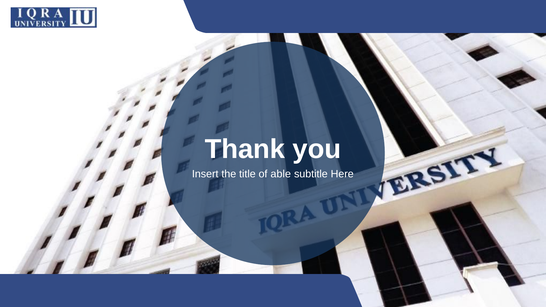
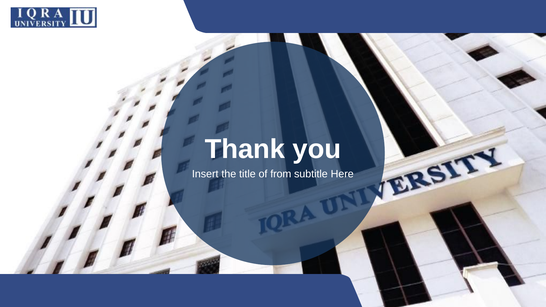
able: able -> from (281, 174)
